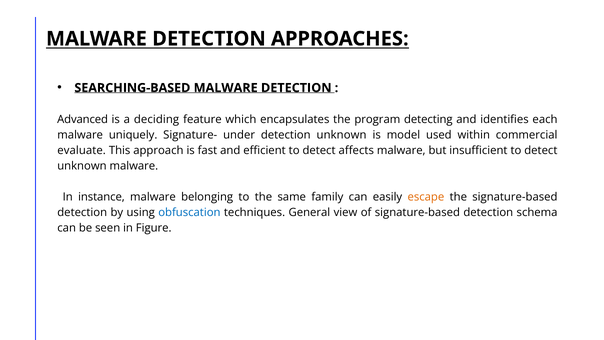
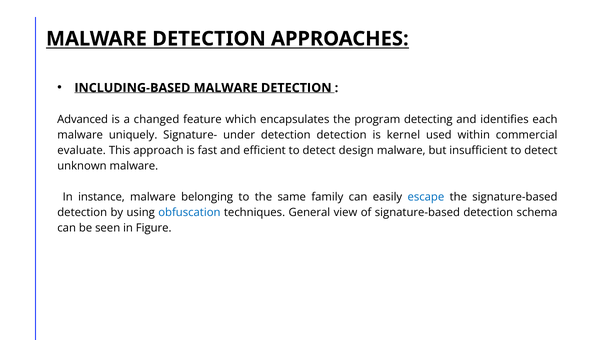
SEARCHING-BASED: SEARCHING-BASED -> INCLUDING-BASED (132, 88)
deciding: deciding -> changed (157, 119)
detection unknown: unknown -> detection (342, 135)
model: model -> kernel (403, 135)
affects: affects -> design (356, 150)
escape colour: orange -> blue (426, 197)
